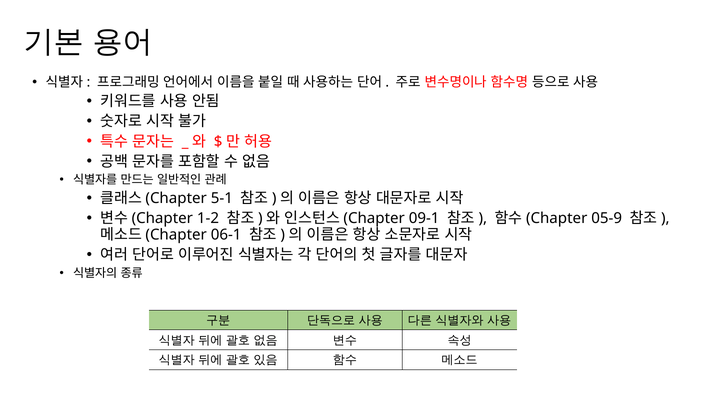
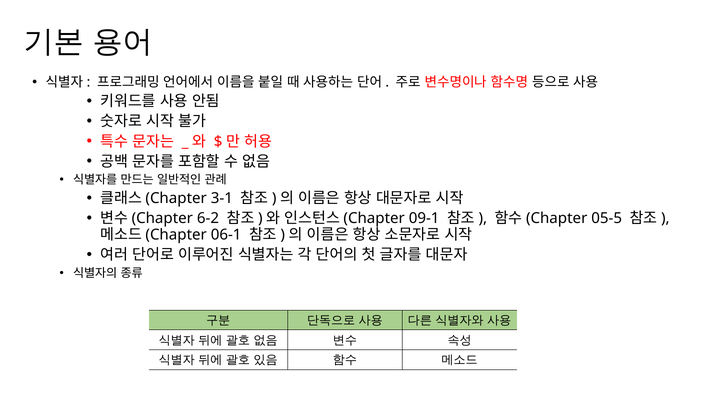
5-1: 5-1 -> 3-1 (222, 199)
1-2: 1-2 -> 6-2 (208, 219)
05-9: 05-9 -> 05-5 (607, 219)
